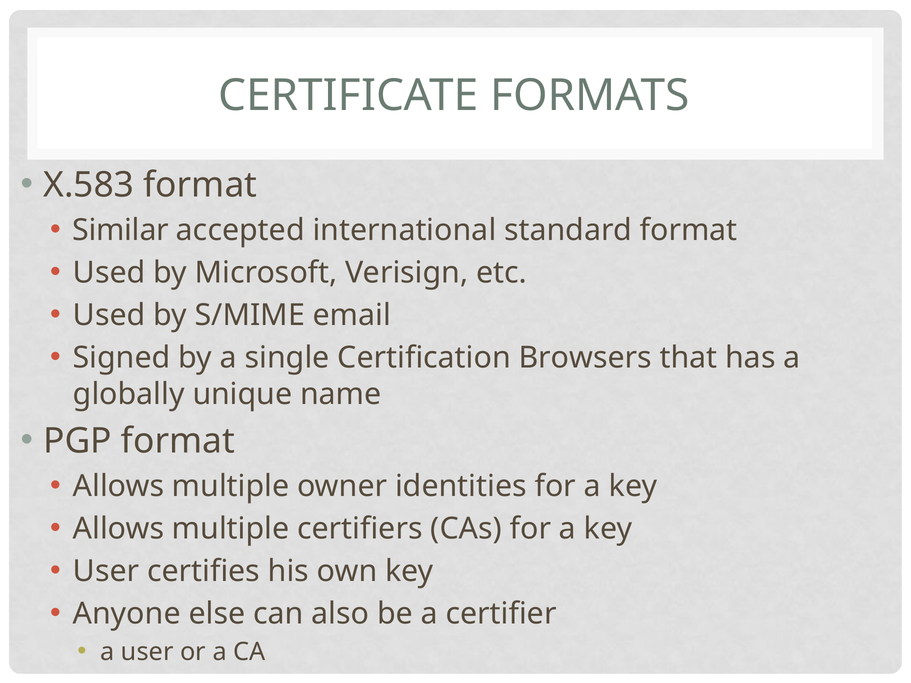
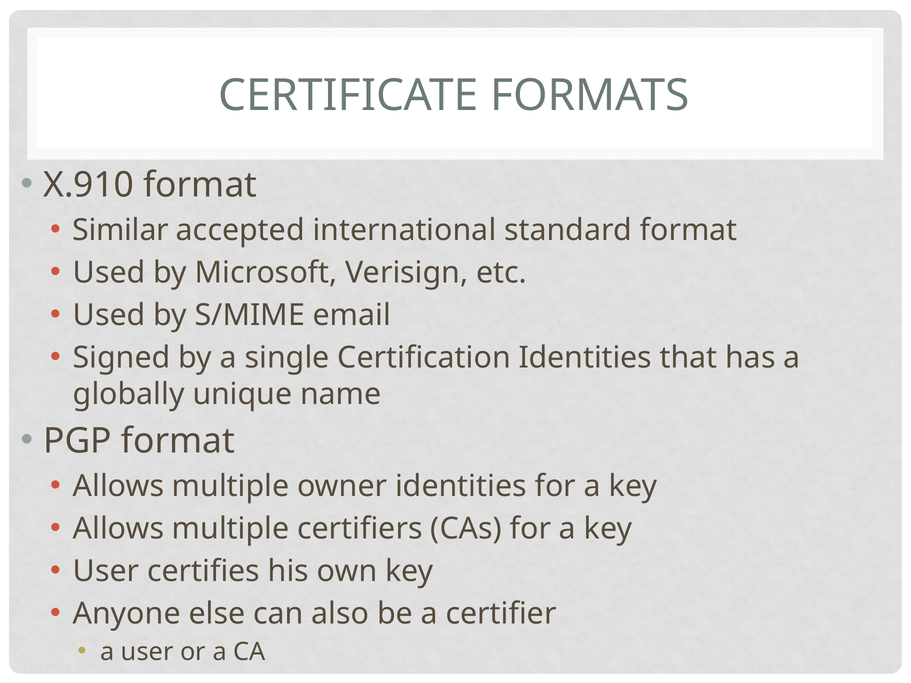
X.583: X.583 -> X.910 (89, 185)
Certification Browsers: Browsers -> Identities (585, 358)
